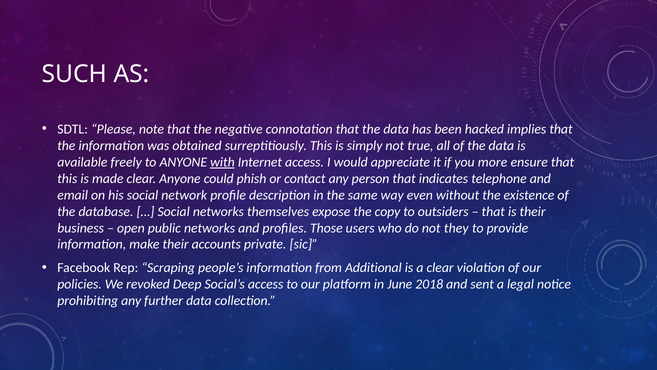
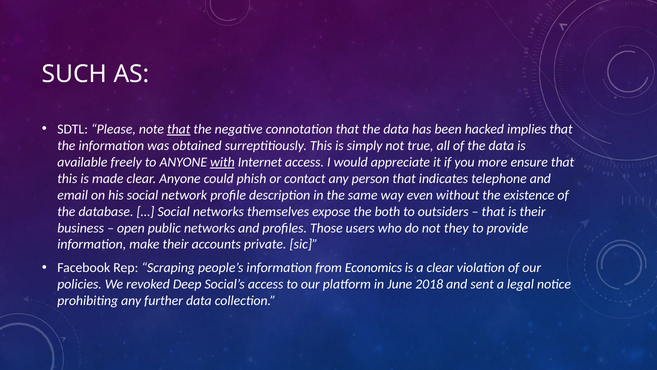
that underline: none -> present (179, 129)
copy: copy -> both (387, 211)
Additional: Additional -> Economics (373, 267)
